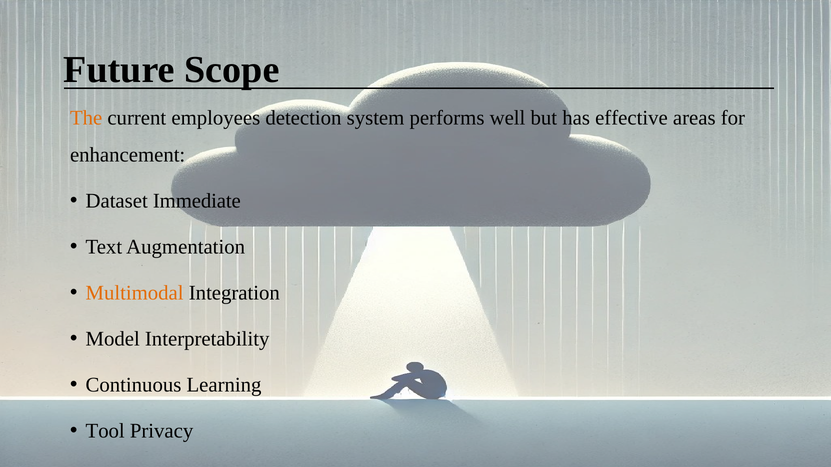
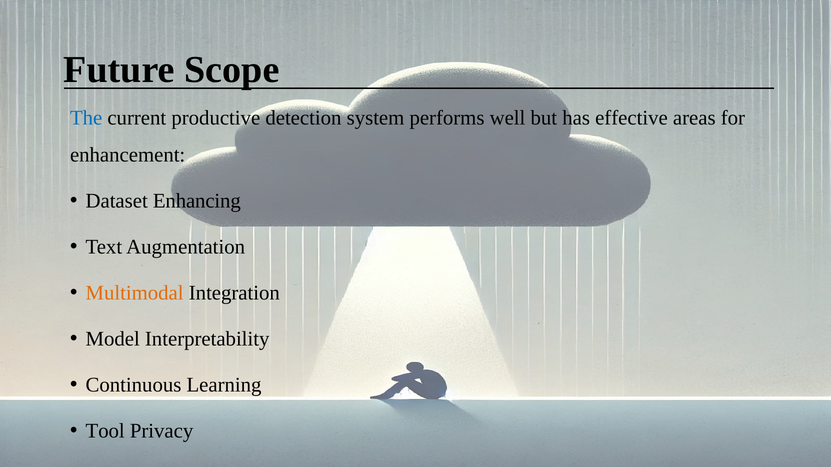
The colour: orange -> blue (86, 118)
employees: employees -> productive (216, 118)
Immediate: Immediate -> Enhancing (197, 201)
